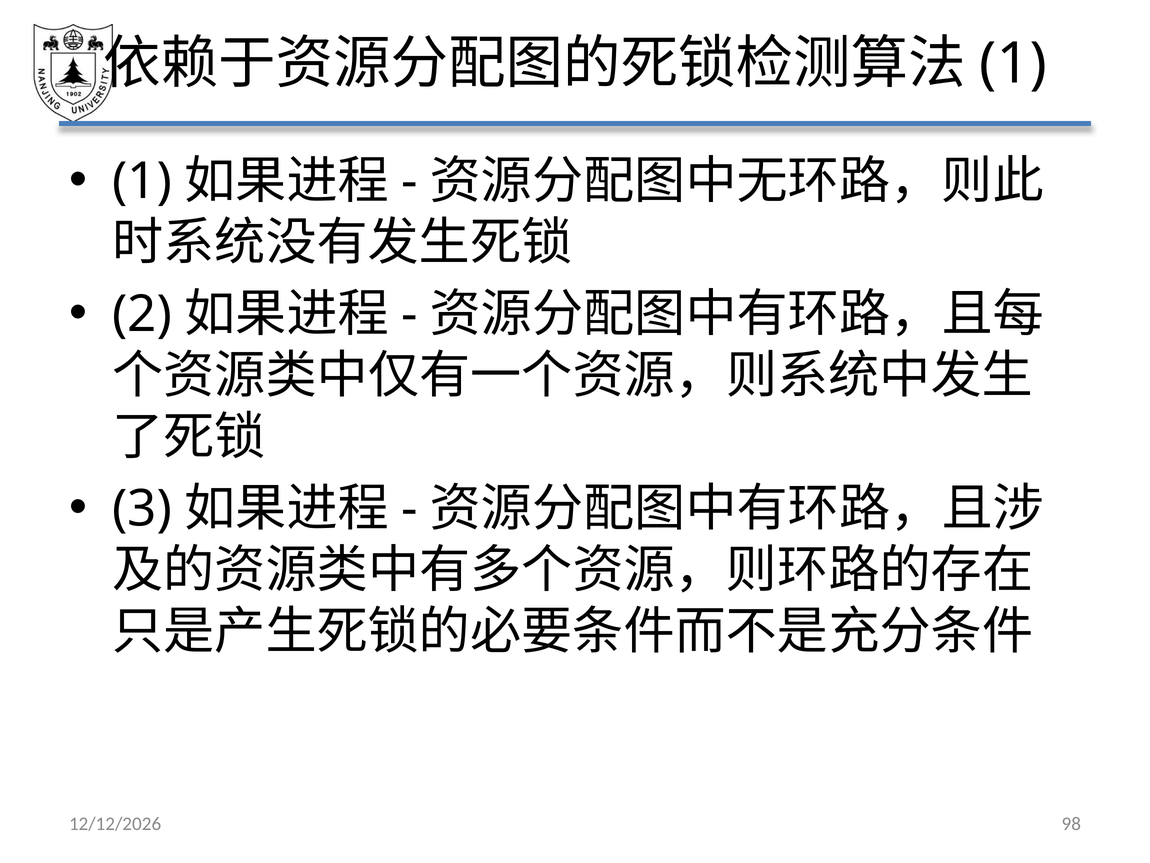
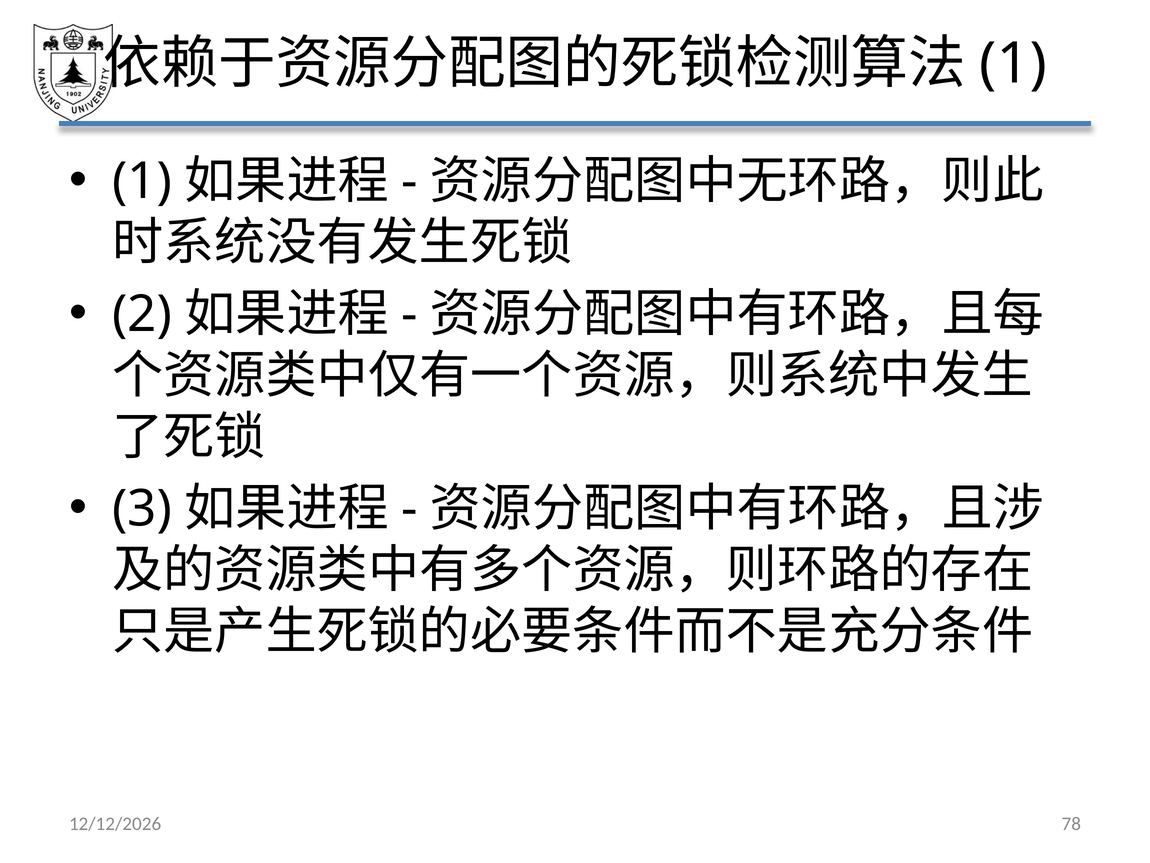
98: 98 -> 78 (1071, 823)
